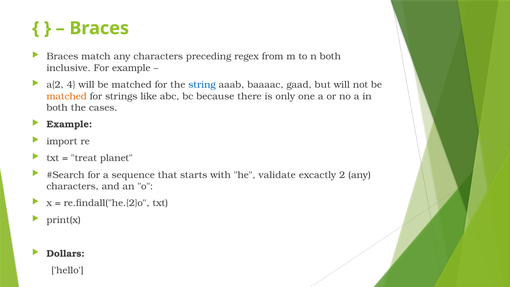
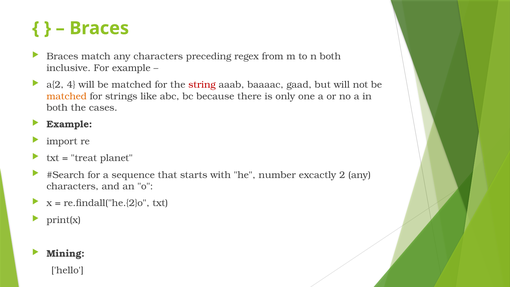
string colour: blue -> red (202, 85)
validate: validate -> number (277, 175)
Dollars: Dollars -> Mining (66, 253)
